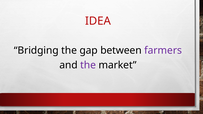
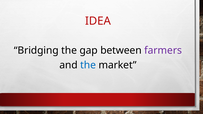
the colour: purple -> blue (88, 65)
